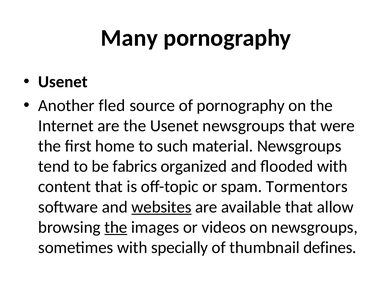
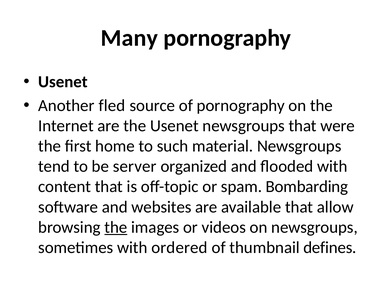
fabrics: fabrics -> server (135, 166)
Tormentors: Tormentors -> Bombarding (307, 187)
websites underline: present -> none (161, 207)
specially: specially -> ordered (179, 247)
